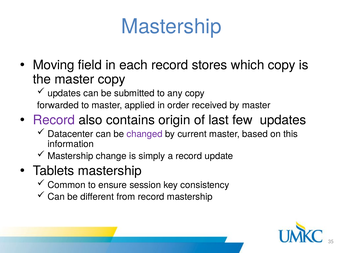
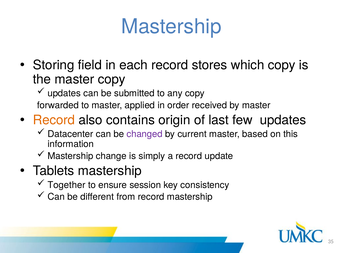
Moving: Moving -> Storing (54, 65)
Record colour: purple -> orange (54, 120)
Common: Common -> Together (67, 185)
